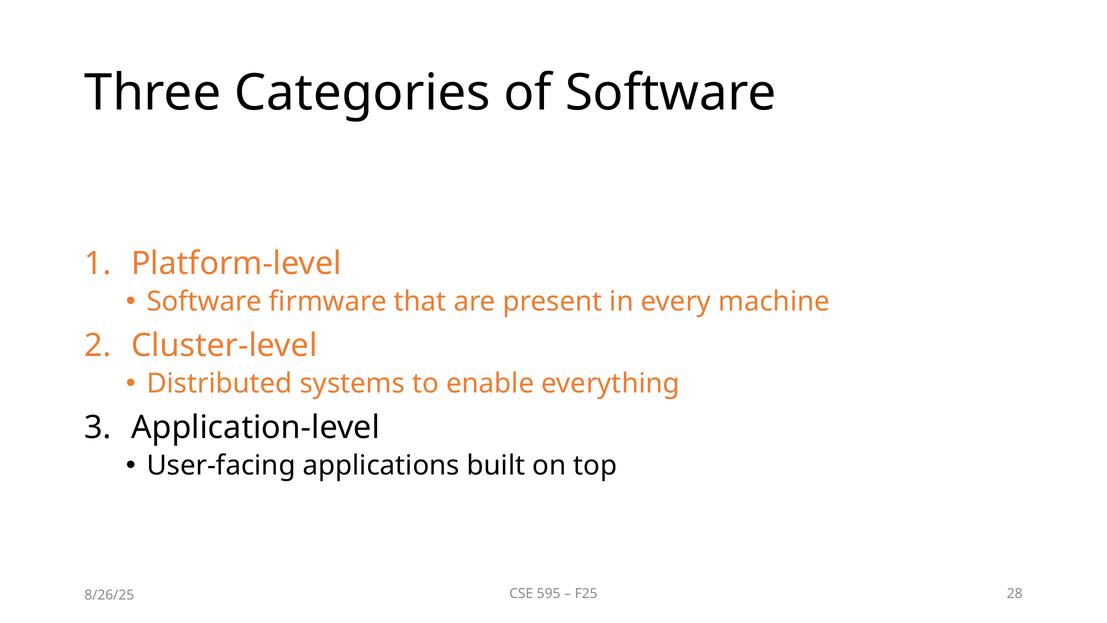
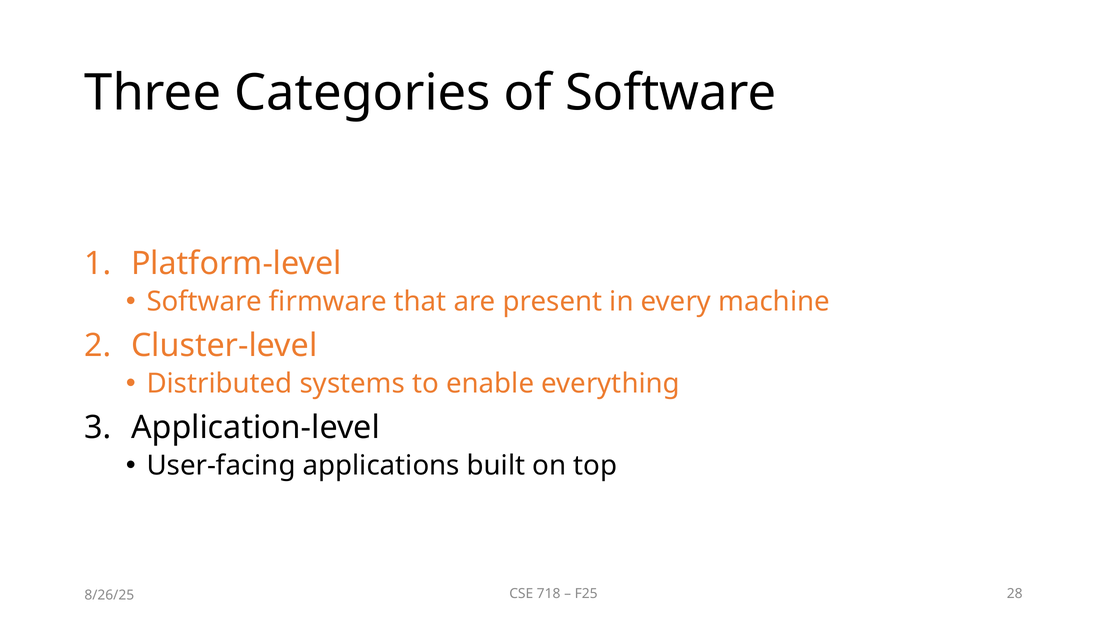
595: 595 -> 718 (549, 594)
